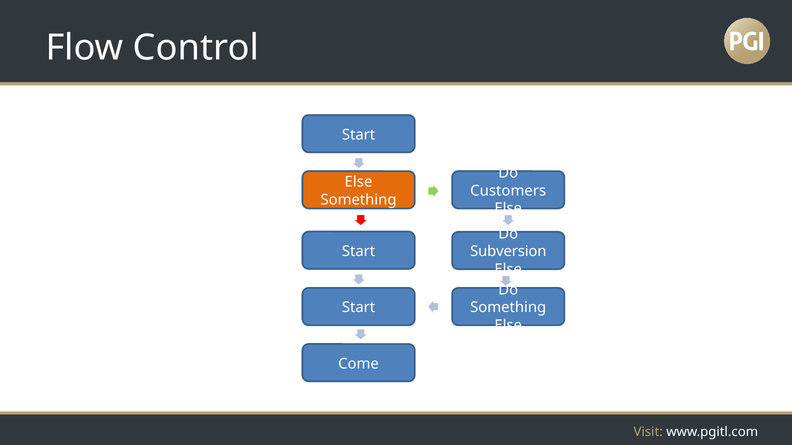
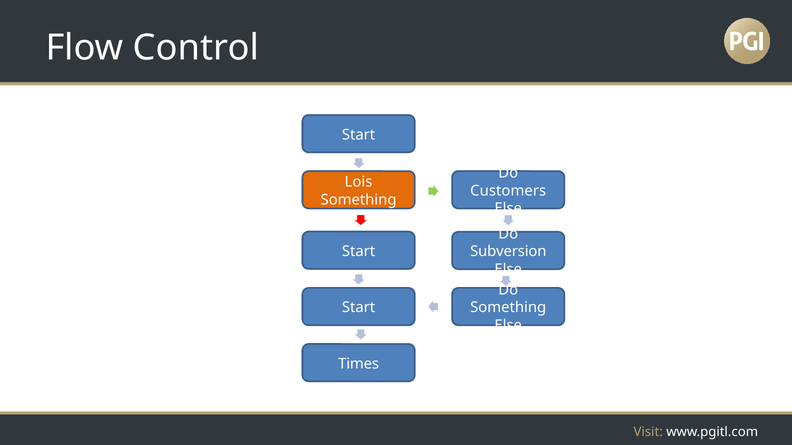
Else: Else -> Lois (359, 182)
Come: Come -> Times (359, 364)
